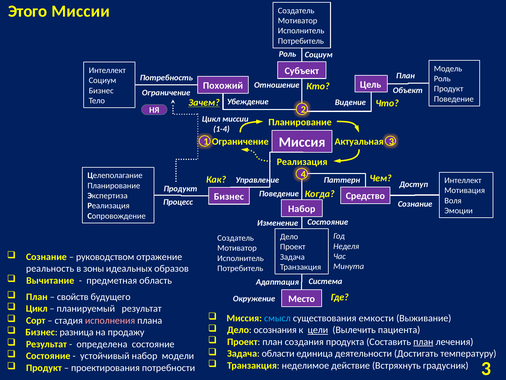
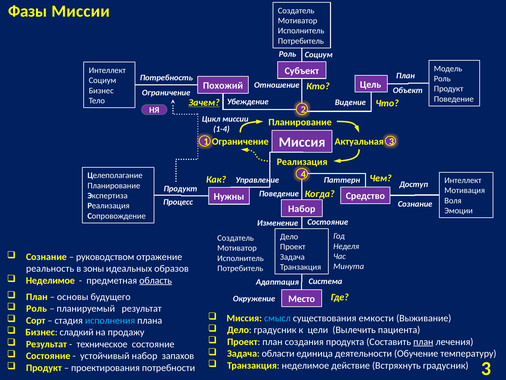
Этого: Этого -> Фазы (28, 11)
Бизнес: Бизнес -> Нужны (229, 196)
Вычитание: Вычитание -> Неделимое (50, 280)
область underline: none -> present (156, 280)
свойств: свойств -> основы (73, 296)
Цикл: Цикл -> Роль (37, 308)
исполнения colour: pink -> light blue (110, 320)
Дело осознания: осознания -> градусник (275, 330)
цели underline: present -> none (318, 330)
разница: разница -> сладкий (77, 332)
определена: определена -> техническое (102, 344)
Достигать: Достигать -> Обучение (416, 353)
модели: модели -> запахов (178, 356)
